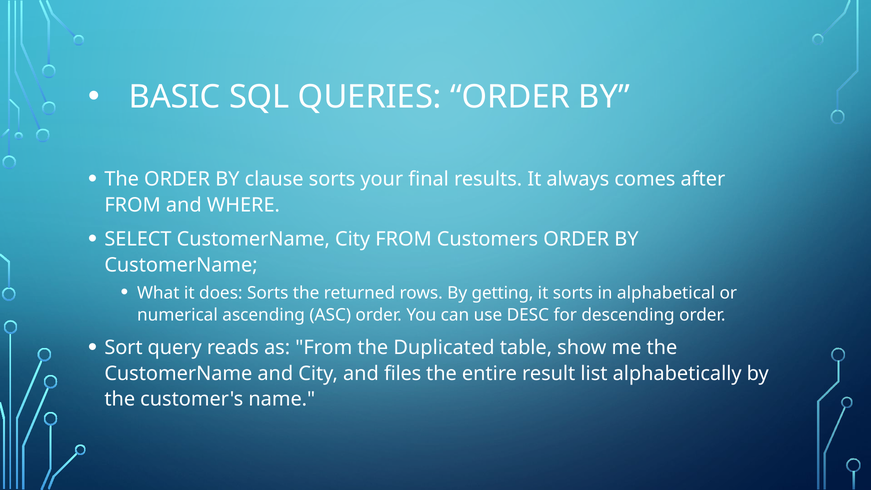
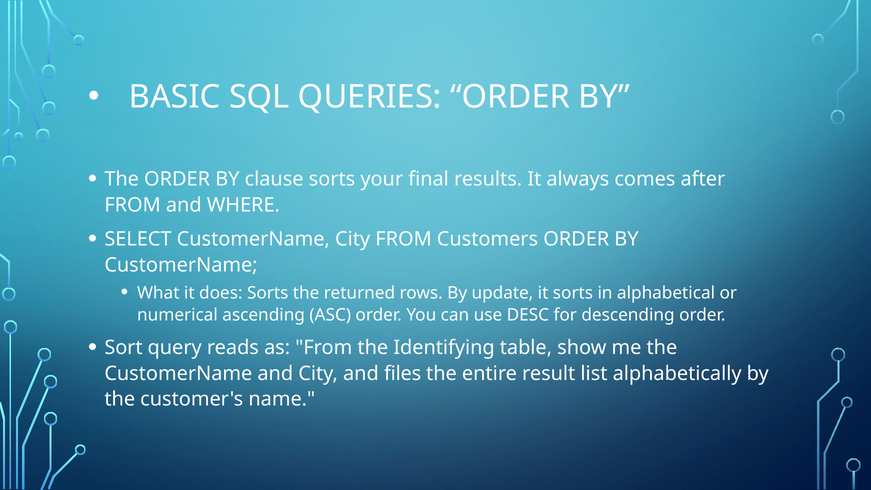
getting: getting -> update (502, 293)
Duplicated: Duplicated -> Identifying (444, 348)
